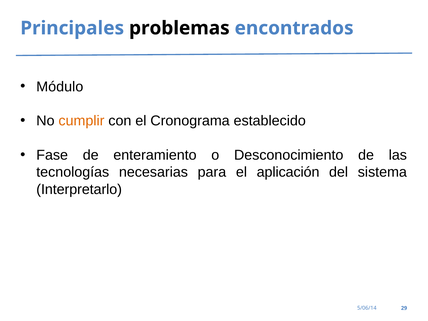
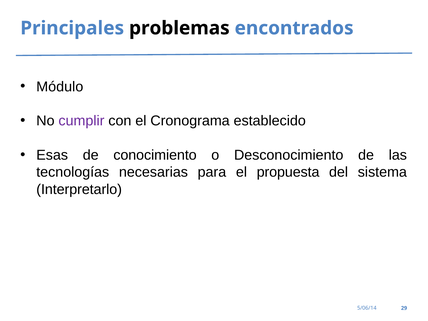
cumplir colour: orange -> purple (81, 121)
Fase: Fase -> Esas (52, 155)
enteramiento: enteramiento -> conocimiento (155, 155)
aplicación: aplicación -> propuesta (288, 172)
